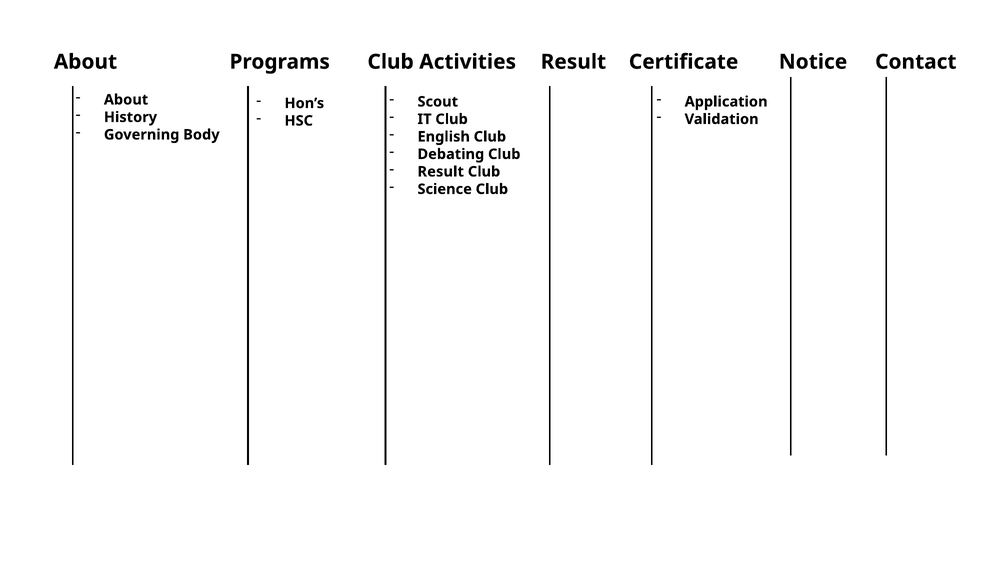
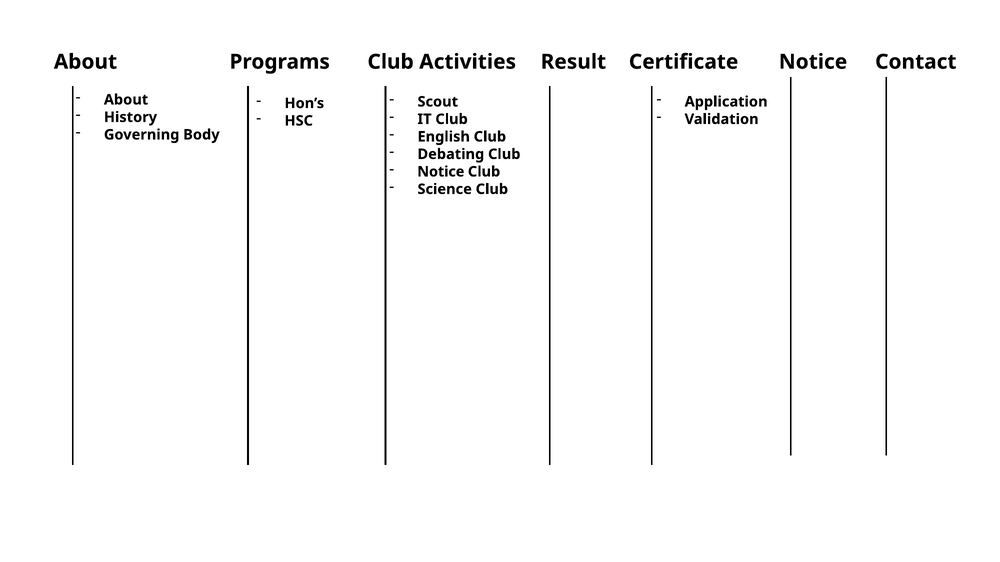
Result: Result -> Notice (441, 172)
